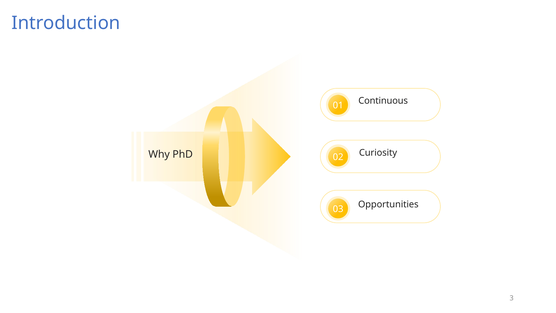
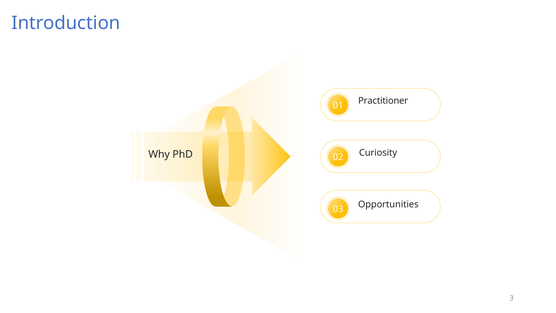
Continuous: Continuous -> Practitioner (383, 101)
